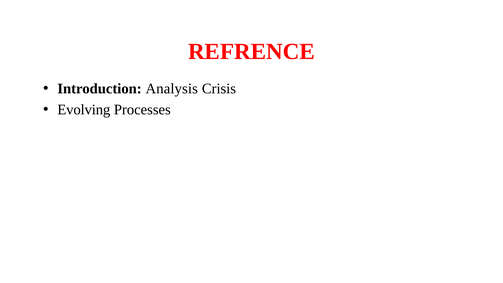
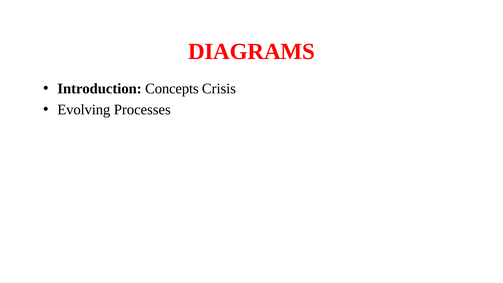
REFRENCE: REFRENCE -> DIAGRAMS (251, 52)
Analysis: Analysis -> Concepts (172, 89)
